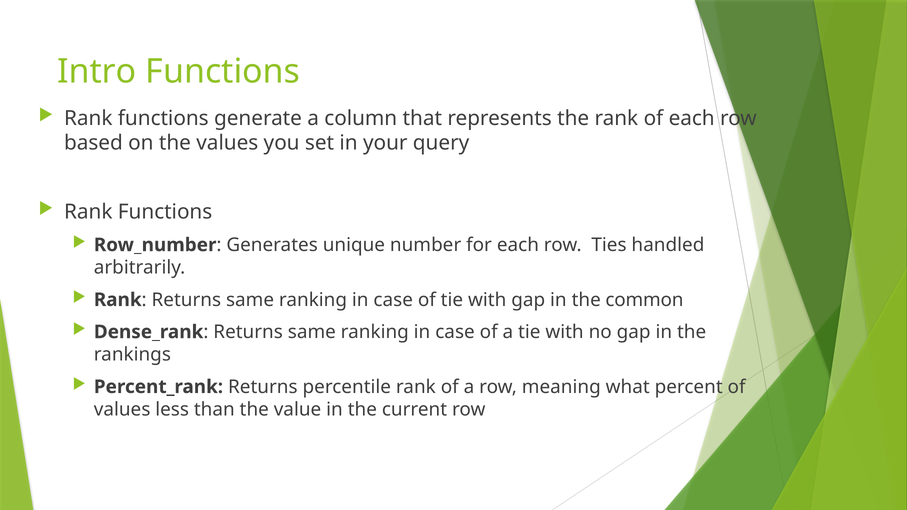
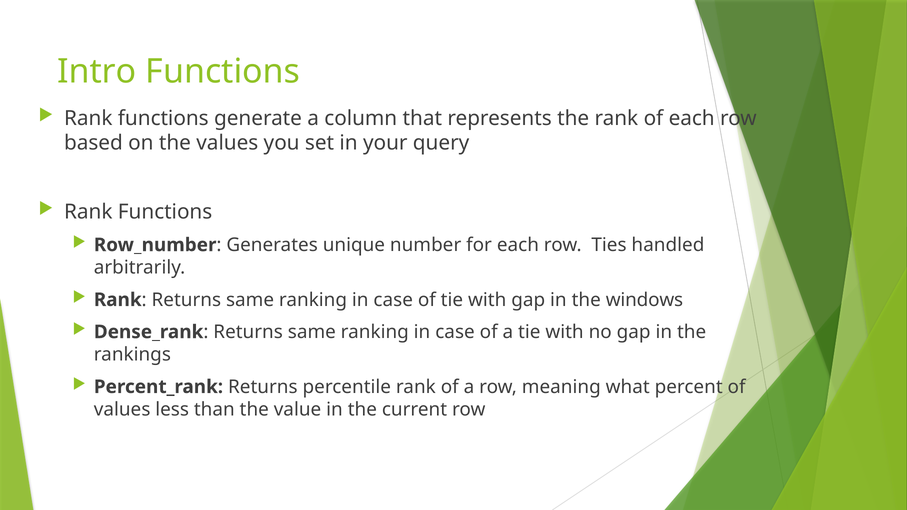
common: common -> windows (644, 300)
